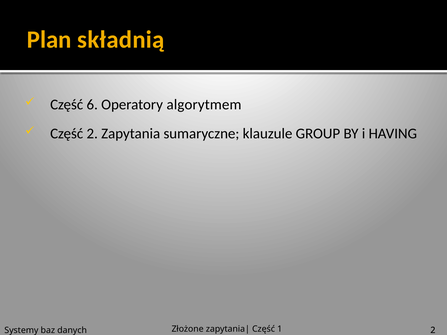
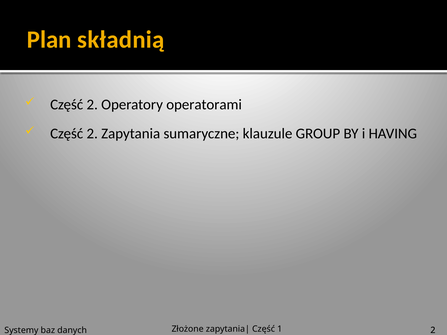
6: 6 -> 2 (92, 105)
algorytmem: algorytmem -> operatorami (204, 105)
